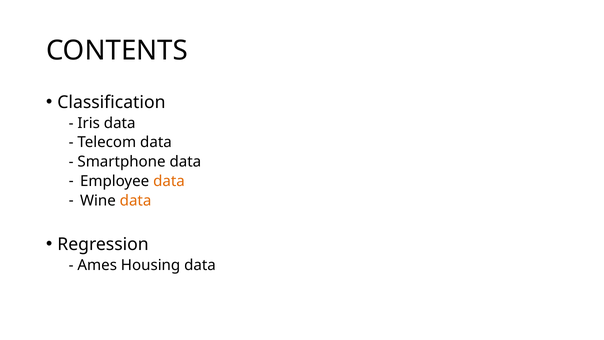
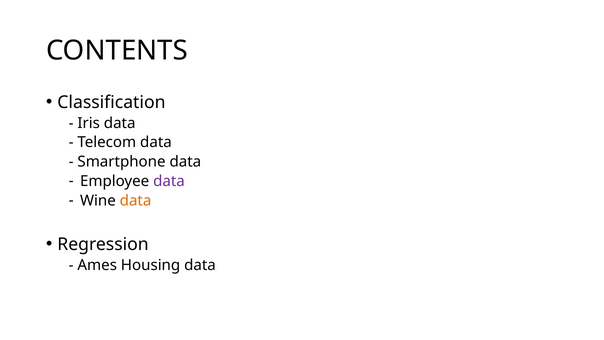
data colour: orange -> purple (169, 181)
